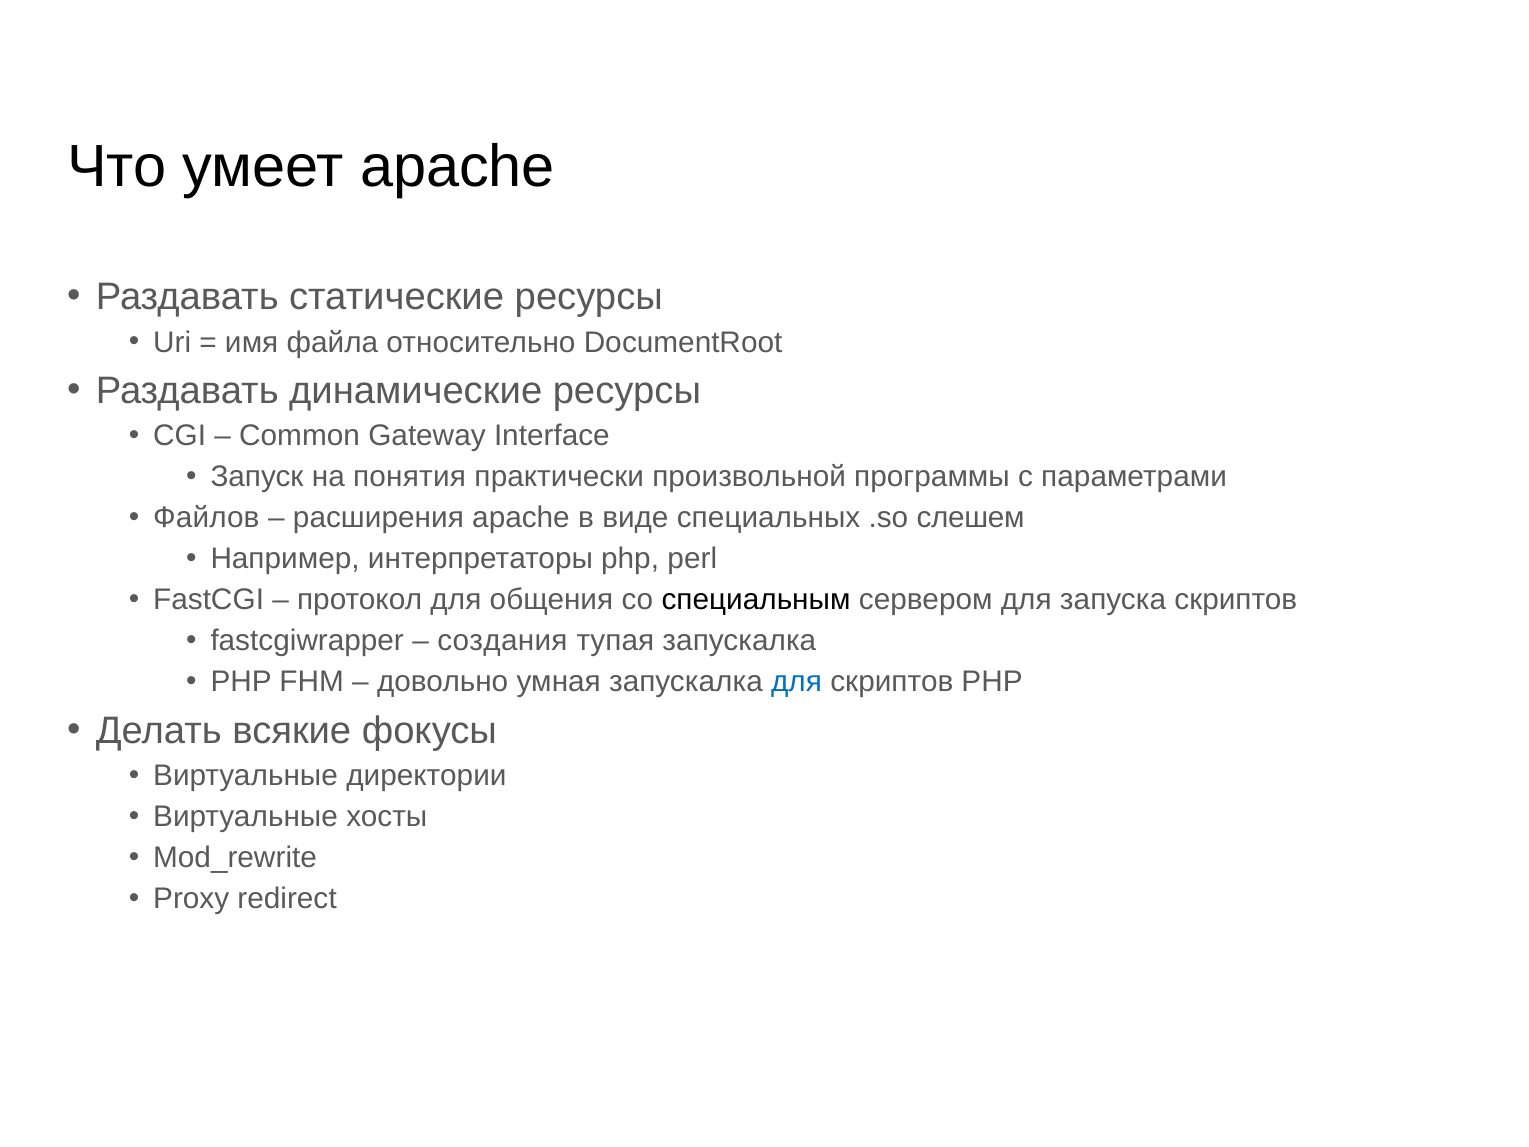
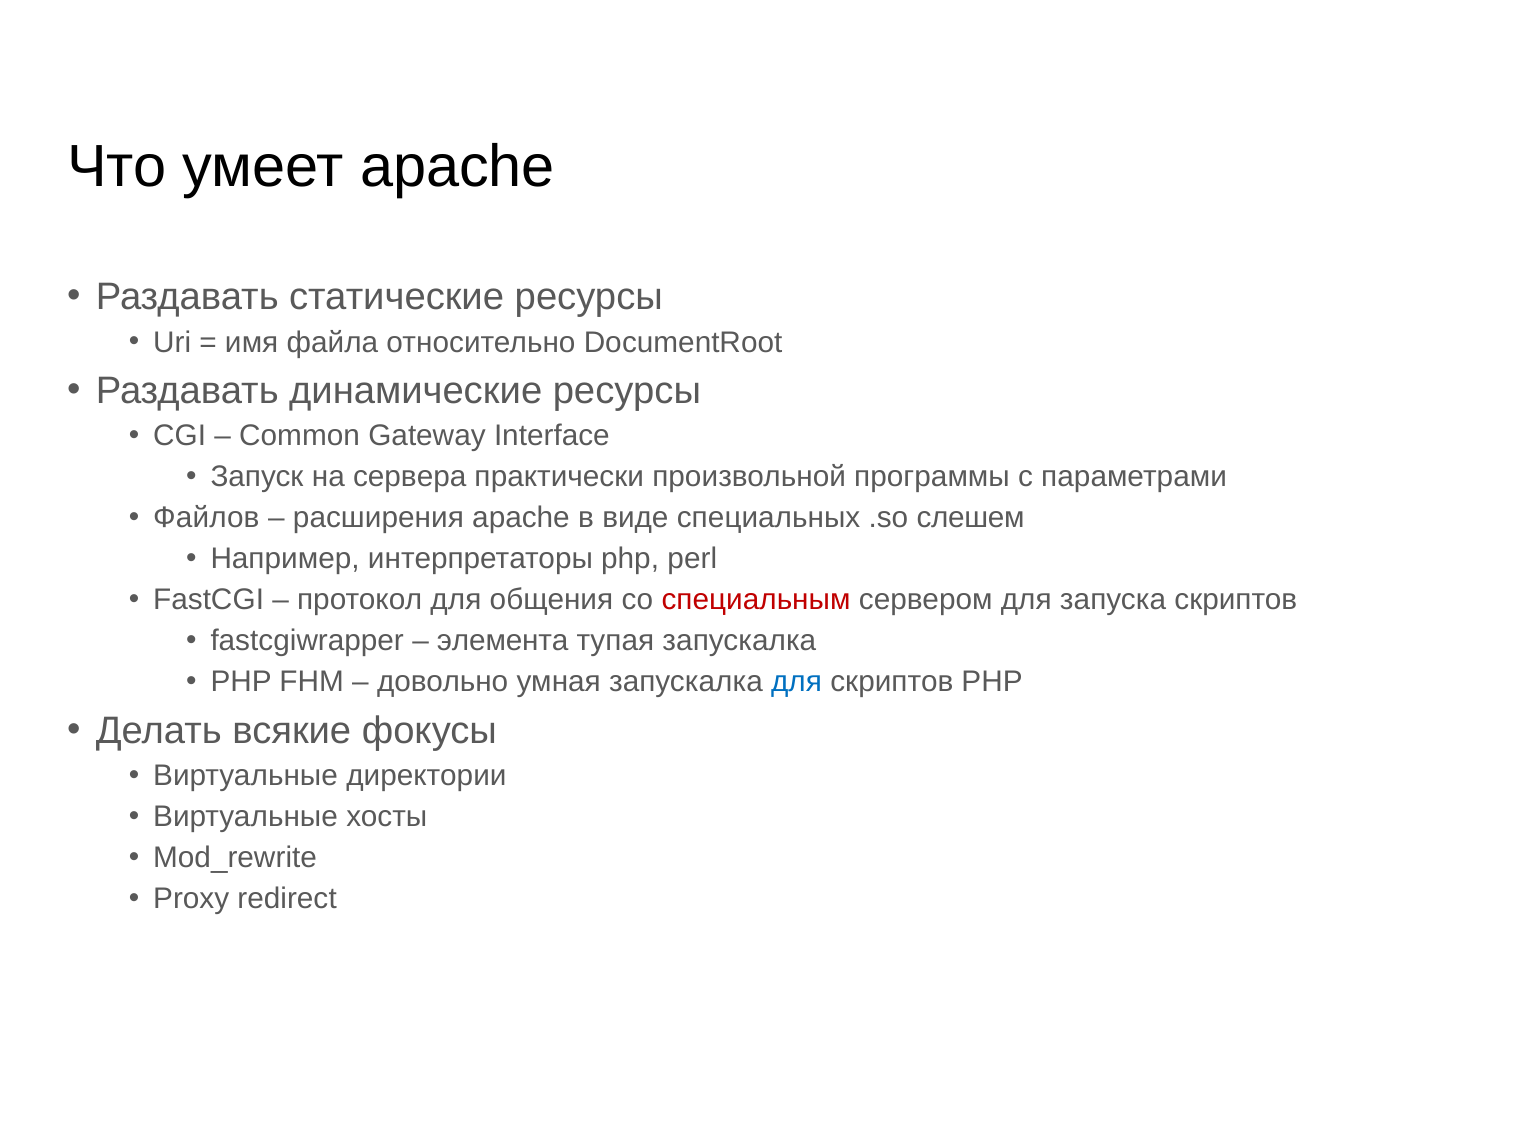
понятия: понятия -> сервера (410, 477)
специальным colour: black -> red (756, 600)
создания: создания -> элемента (503, 641)
